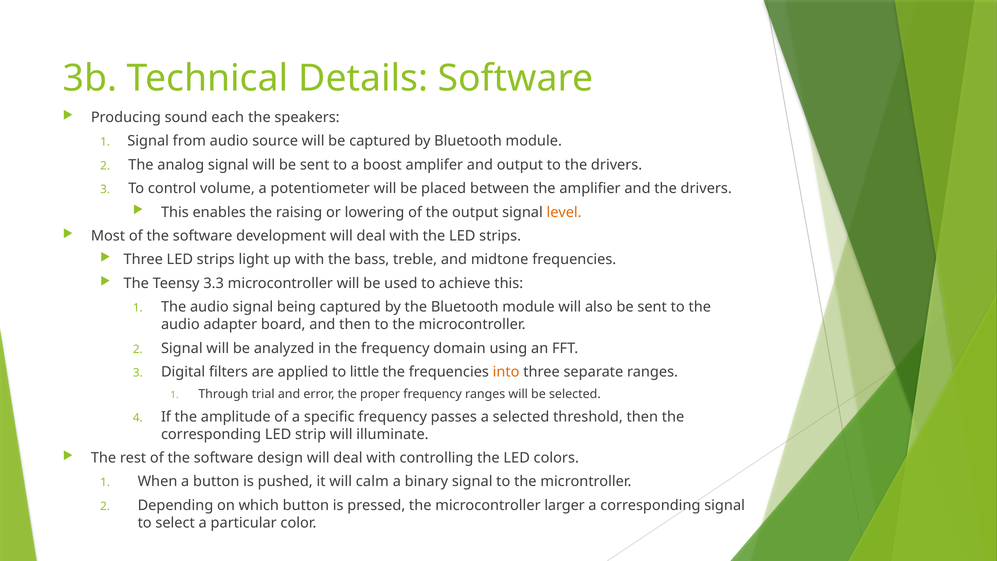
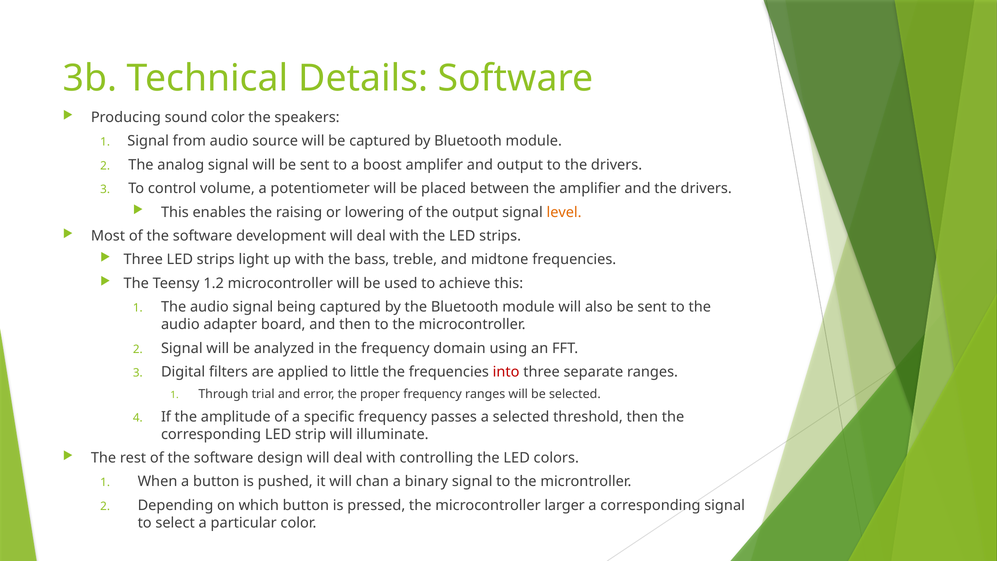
sound each: each -> color (228, 117)
3.3: 3.3 -> 1.2 (214, 283)
into colour: orange -> red (506, 372)
calm: calm -> chan (372, 482)
